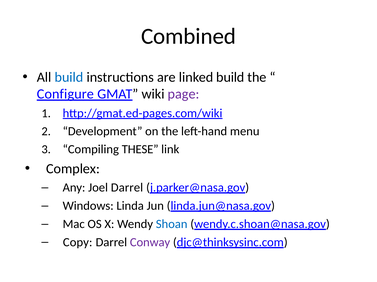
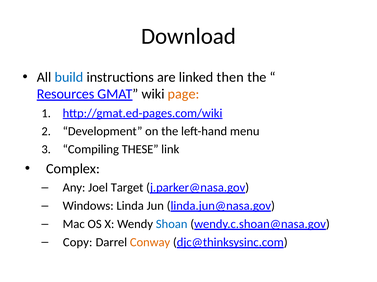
Combined: Combined -> Download (188, 36)
linked build: build -> then (230, 77)
Configure: Configure -> Resources (66, 94)
page colour: purple -> orange (184, 94)
Joel Darrel: Darrel -> Target (127, 188)
Conway colour: purple -> orange (150, 243)
